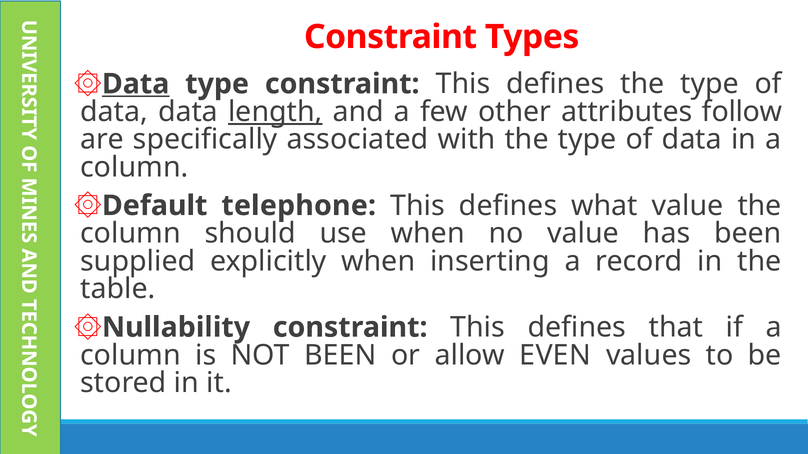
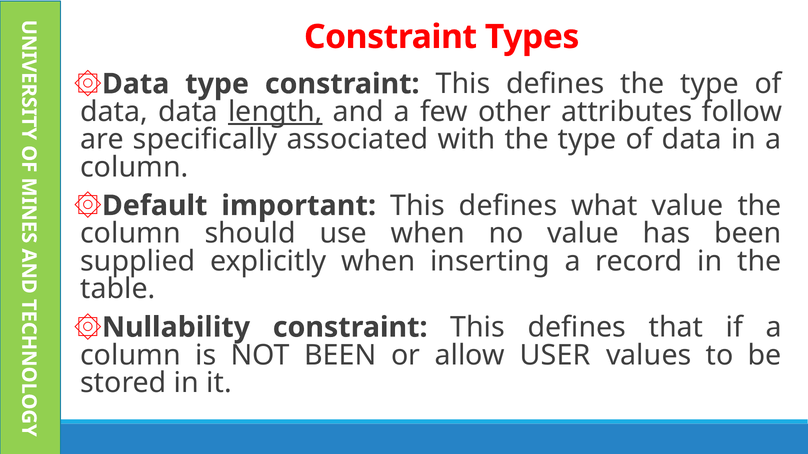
Data underline: present -> none (136, 84)
telephone: telephone -> important (299, 206)
EVEN: EVEN -> USER (555, 355)
